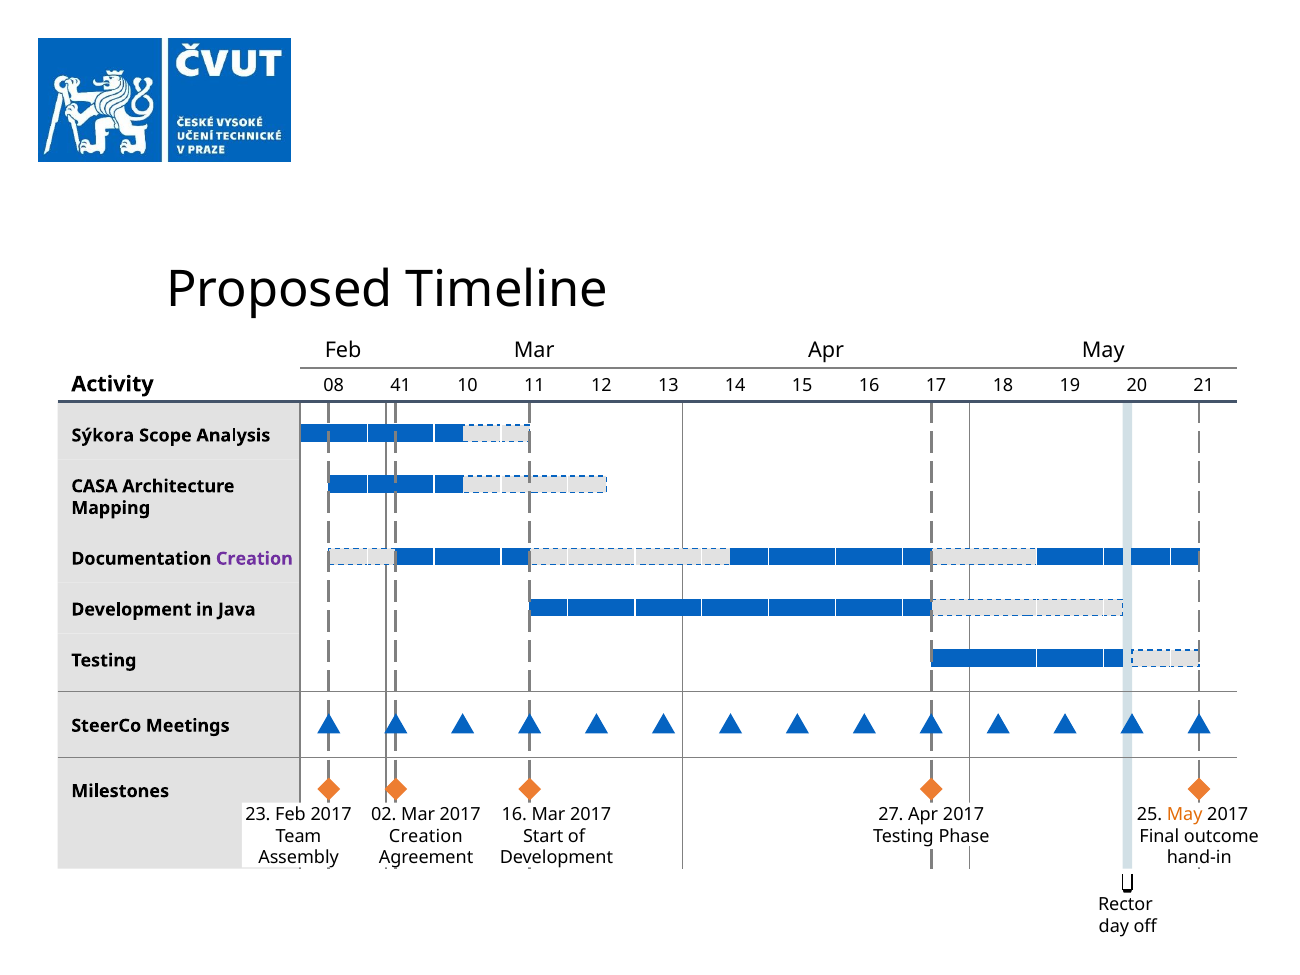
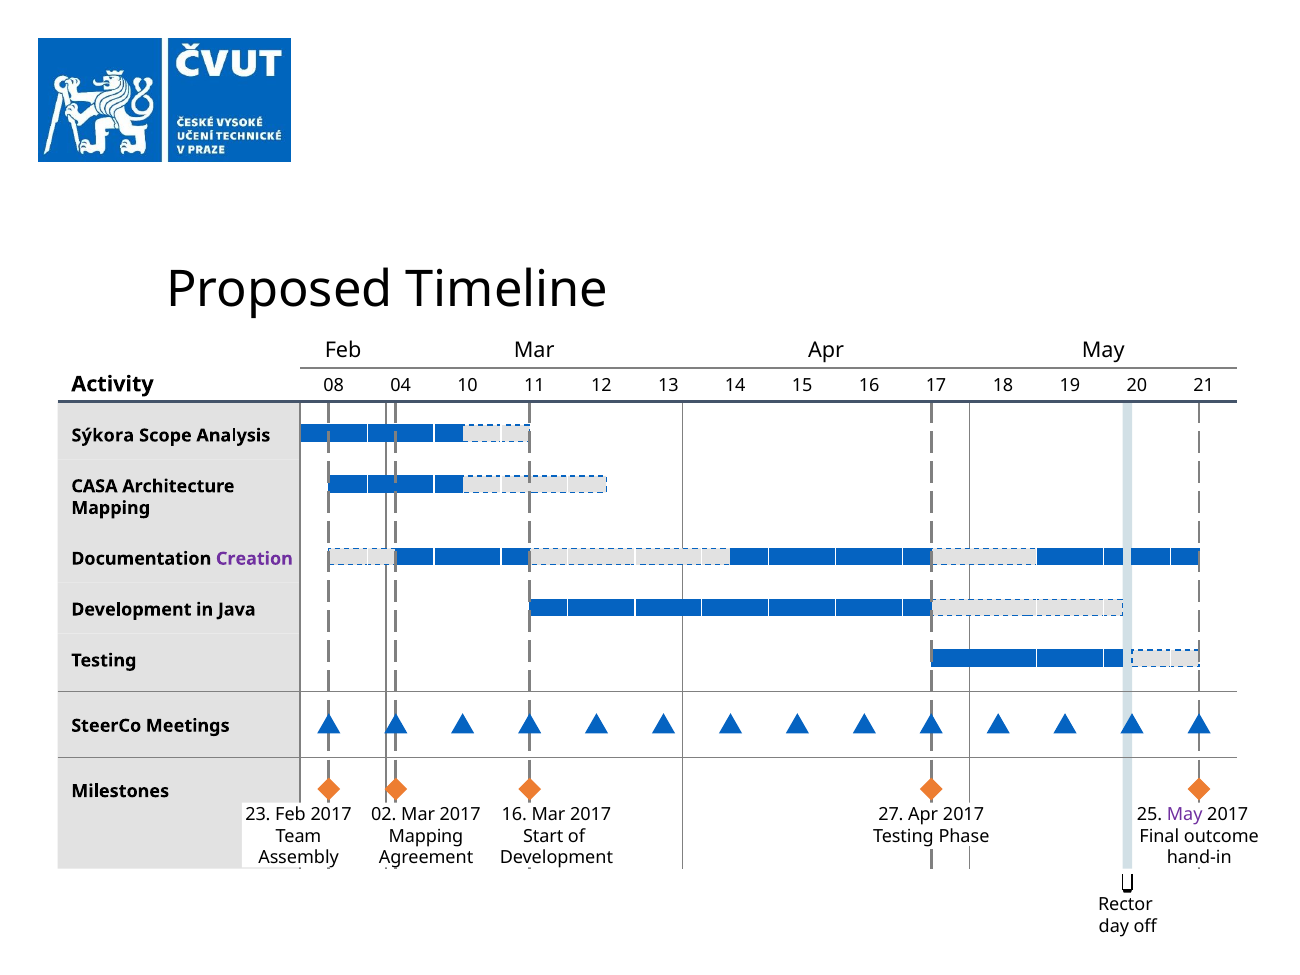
41: 41 -> 04 (401, 386)
May colour: orange -> purple (1185, 815)
Creation: Creation -> Mapping (426, 836)
